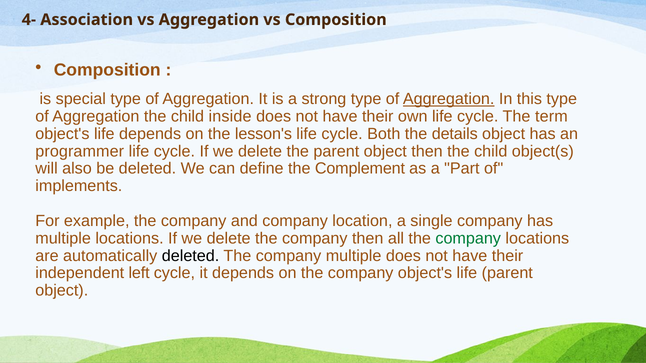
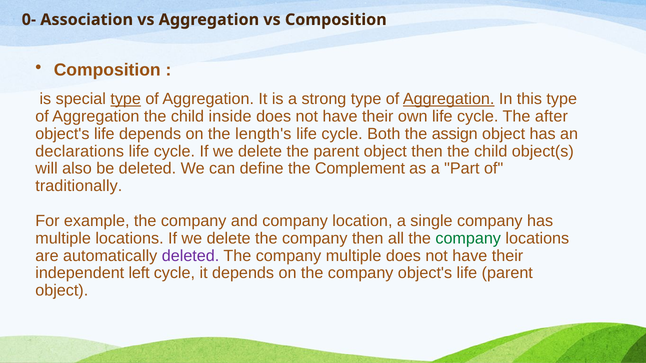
4-: 4- -> 0- (29, 20)
type underline: none -> present (126, 99)
term: term -> after (551, 116)
lesson's: lesson's -> length's (263, 134)
details: details -> assign (455, 134)
programmer: programmer -> declarations (80, 151)
implements: implements -> traditionally (79, 186)
deleted colour: black -> purple (191, 256)
